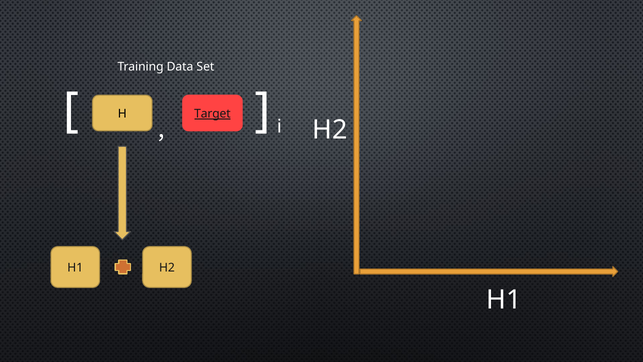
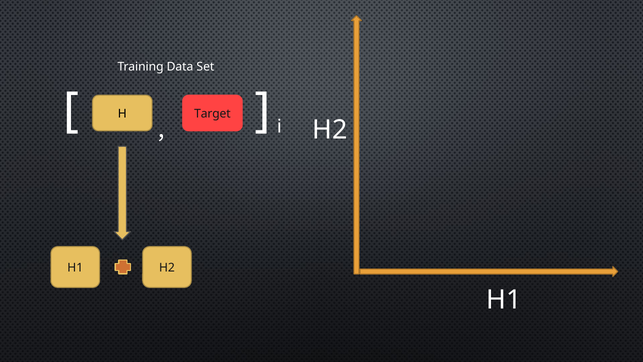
Target underline: present -> none (212, 114)
